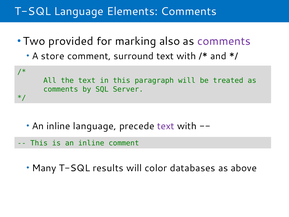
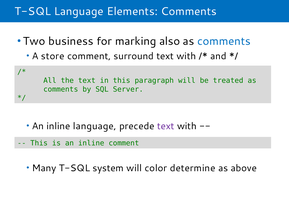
provided: provided -> business (71, 41)
comments colour: purple -> blue (224, 41)
results: results -> system (108, 168)
databases: databases -> determine (193, 168)
